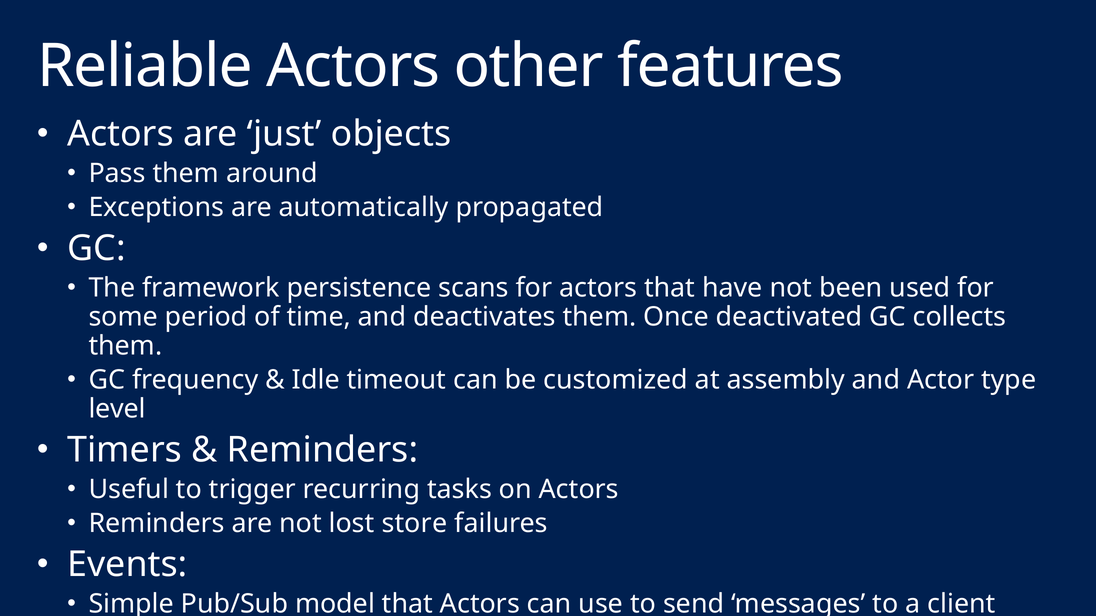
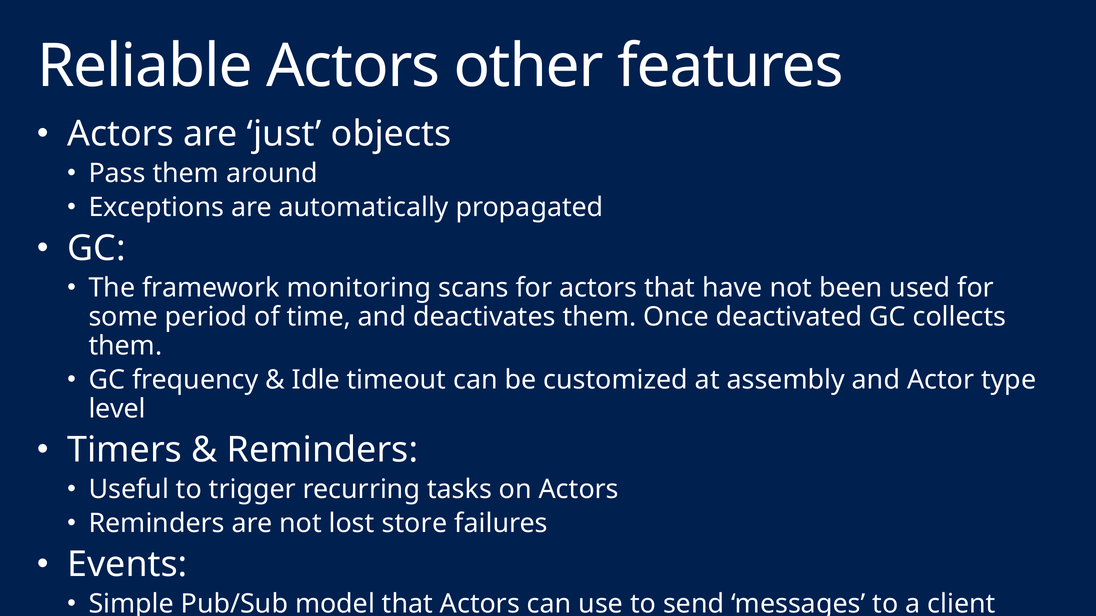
persistence: persistence -> monitoring (359, 288)
